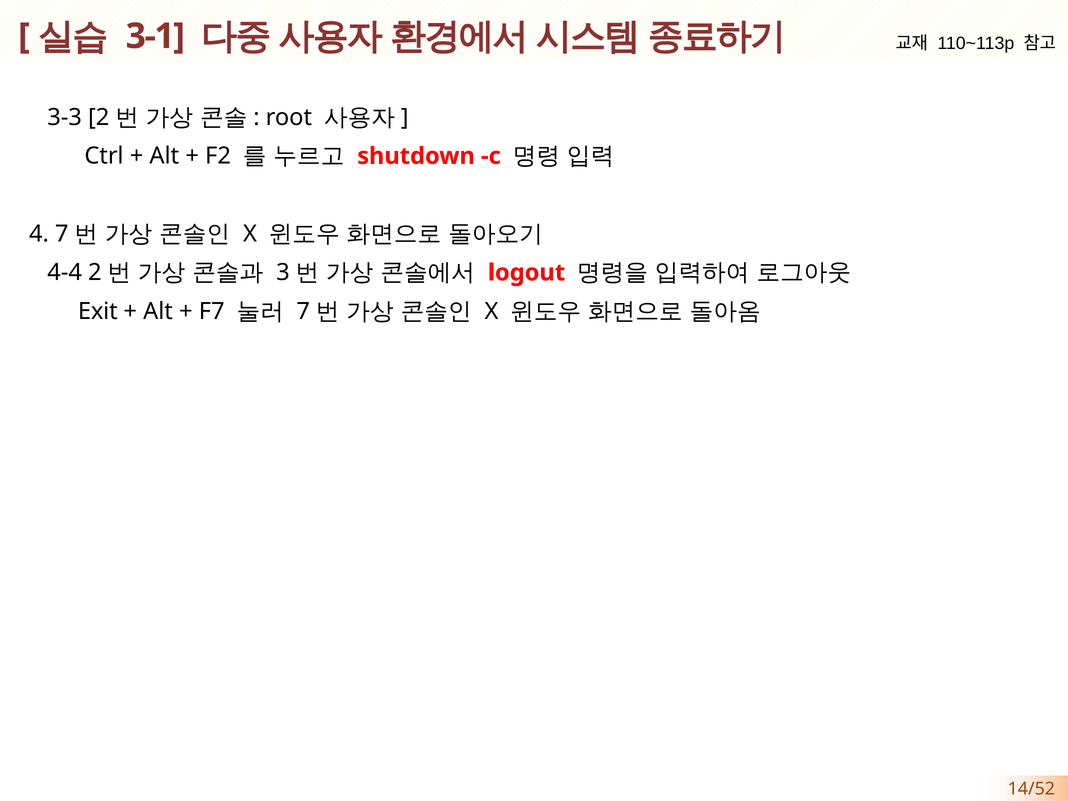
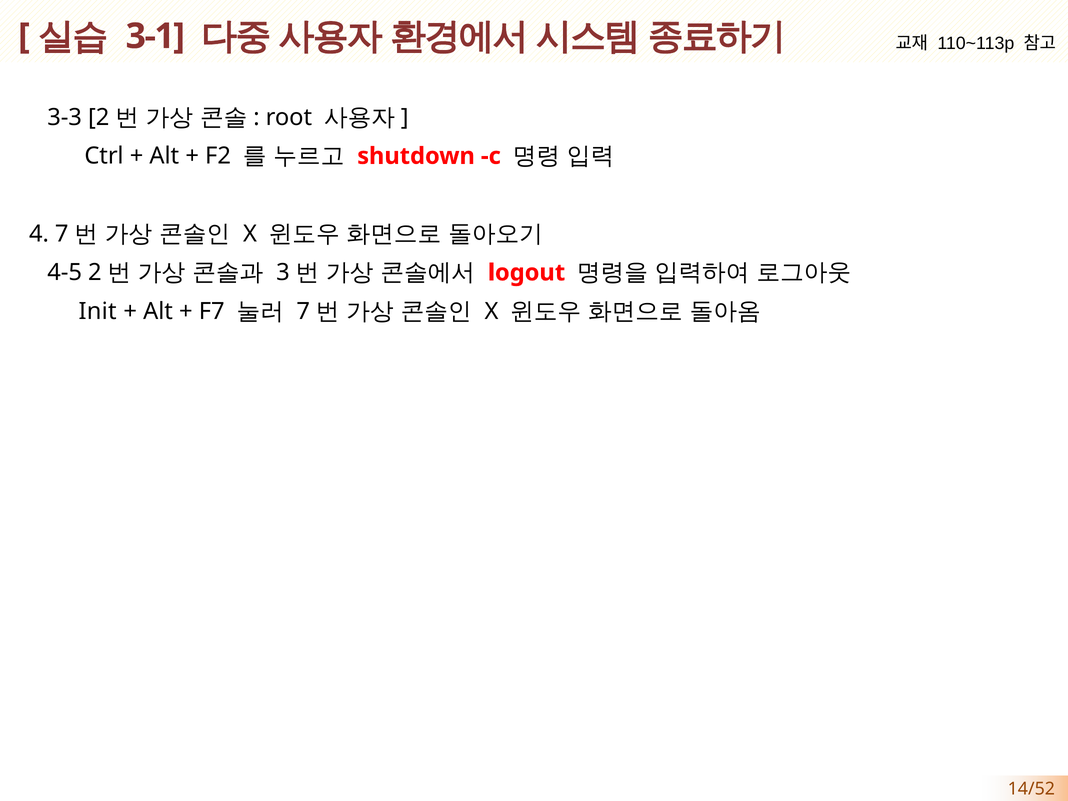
4-4: 4-4 -> 4-5 (65, 273)
Exit: Exit -> Init (98, 311)
